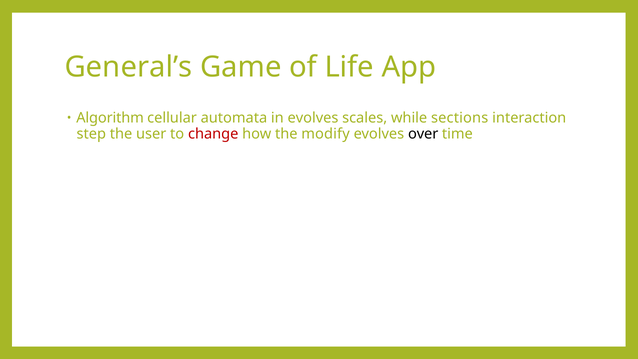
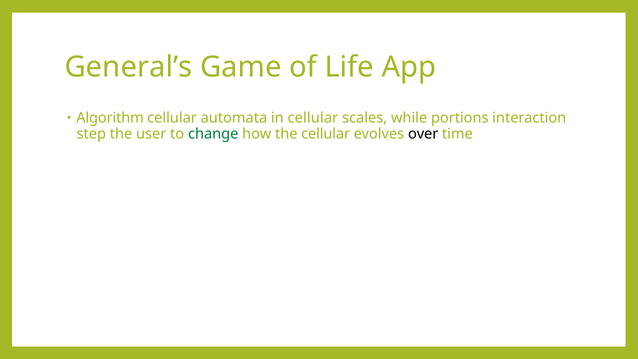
in evolves: evolves -> cellular (313, 118)
sections: sections -> portions (460, 118)
change colour: red -> green (213, 134)
the modify: modify -> cellular (326, 134)
